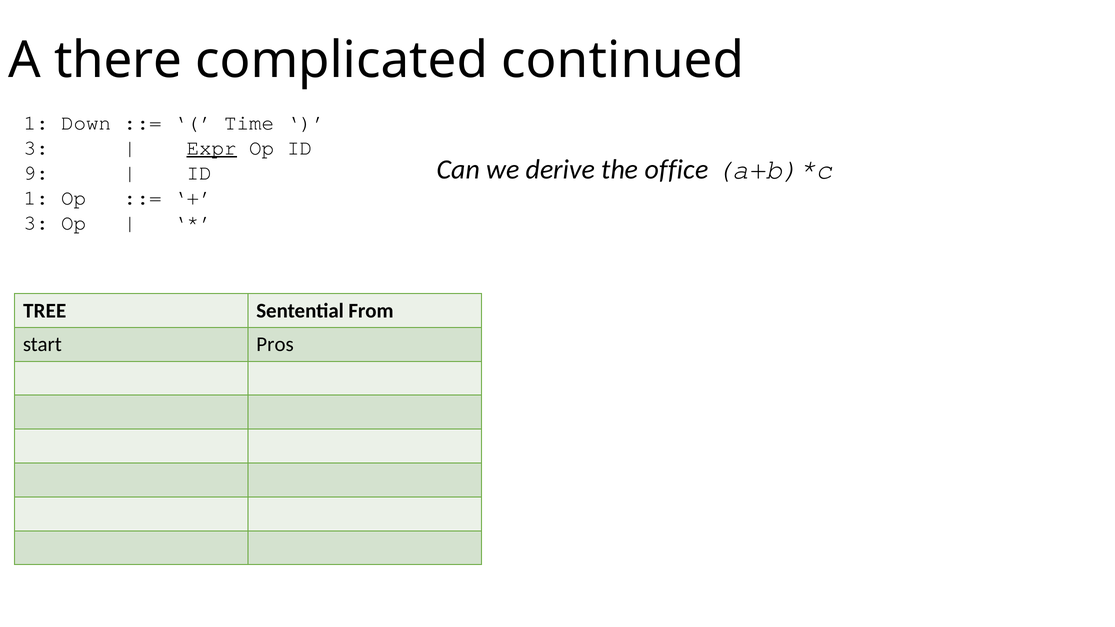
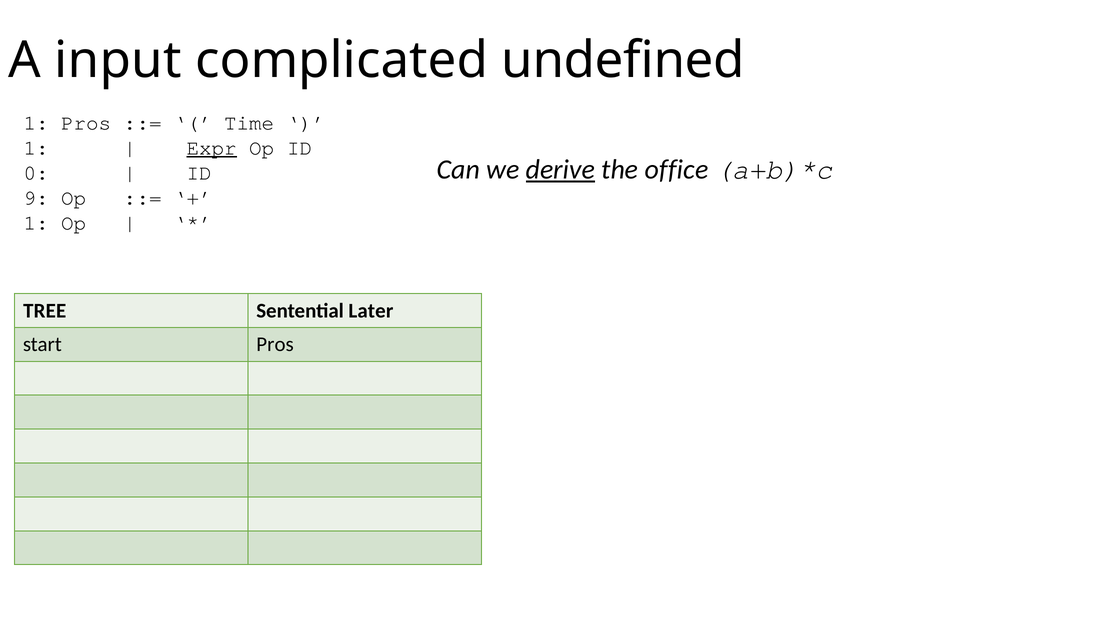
there: there -> input (118, 60)
continued: continued -> undefined (623, 60)
1 Down: Down -> Pros (86, 123)
3: 3 -> 1 (36, 148)
derive underline: none -> present (560, 170)
9: 9 -> 0 (36, 173)
1: 1 -> 9 (36, 198)
3: 3 -> 1 (36, 223)
From: From -> Later (371, 311)
